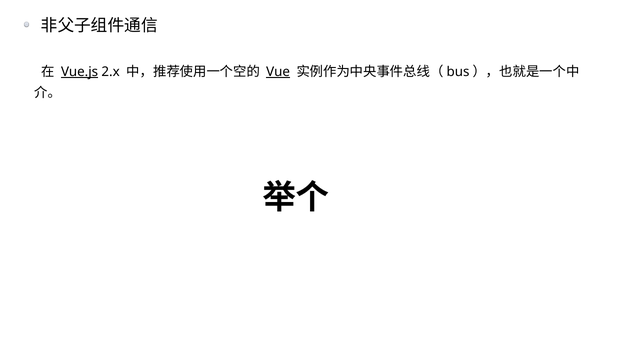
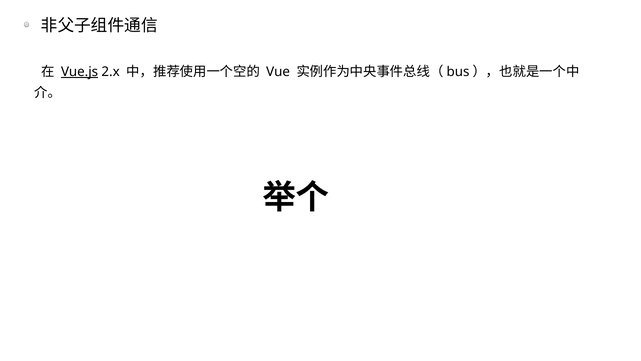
Vue underline: present -> none (278, 72)
